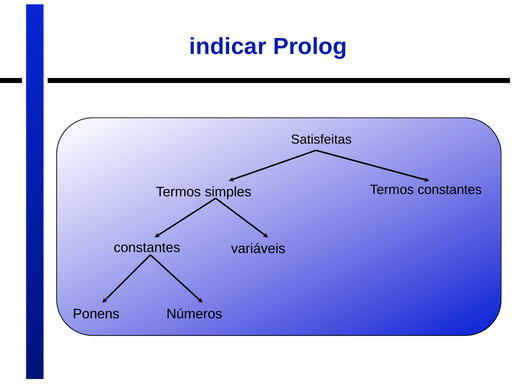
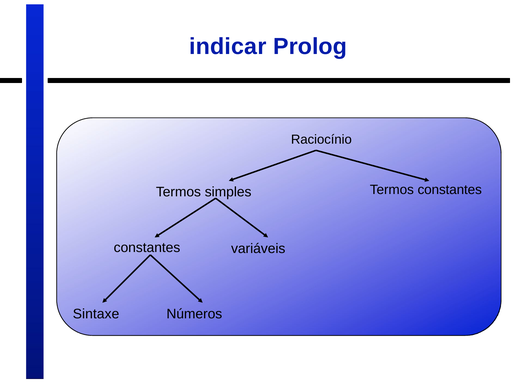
Satisfeitas: Satisfeitas -> Raciocínio (321, 140)
Ponens: Ponens -> Sintaxe (96, 314)
